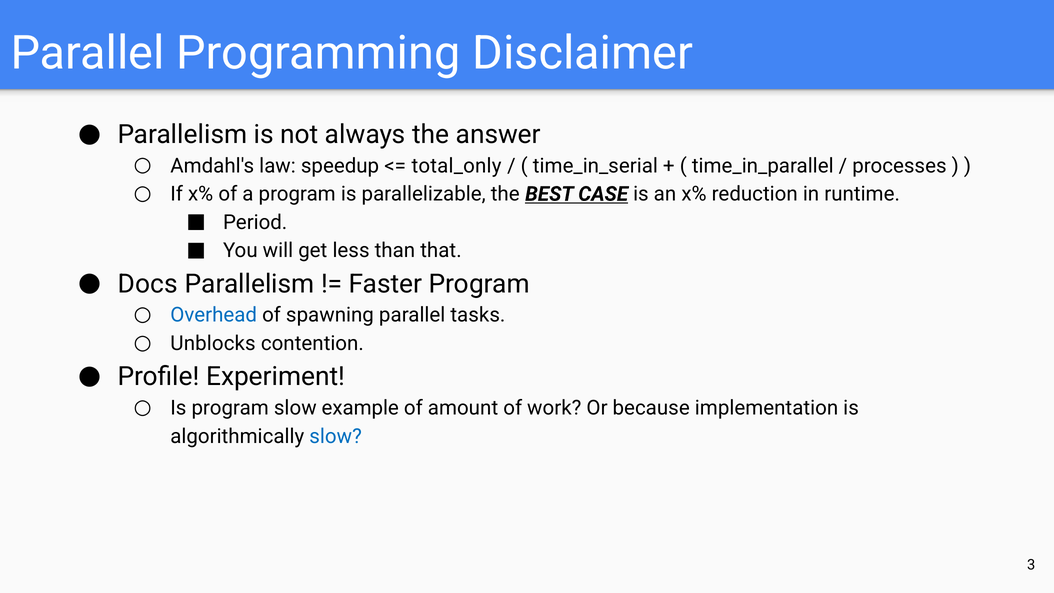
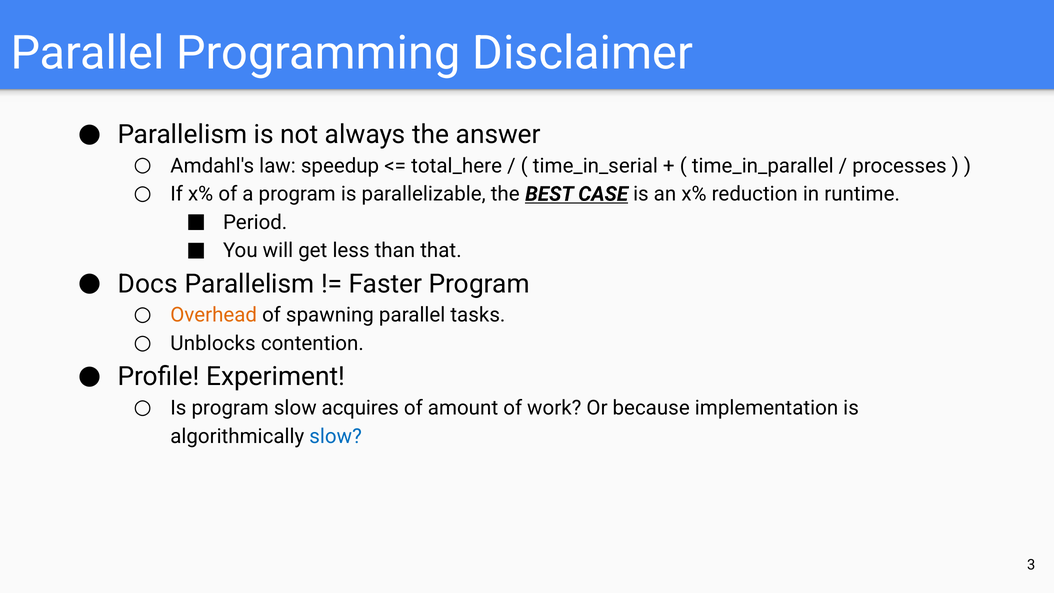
total_only: total_only -> total_here (457, 166)
Overhead colour: blue -> orange (214, 315)
example: example -> acquires (360, 408)
